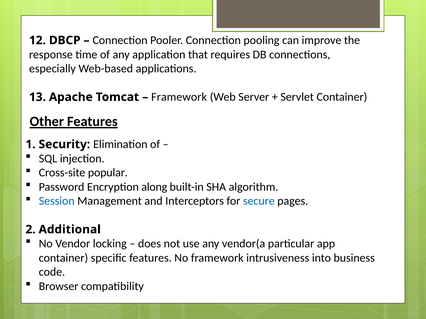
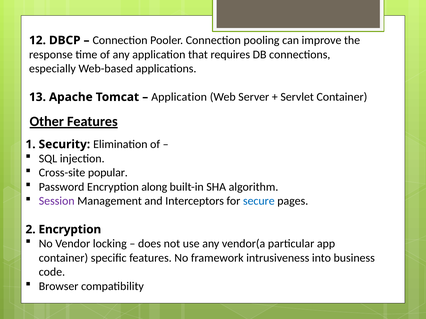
Framework: Framework -> Application (179, 97)
Session colour: blue -> purple (57, 201)
2 Additional: Additional -> Encryption (70, 230)
